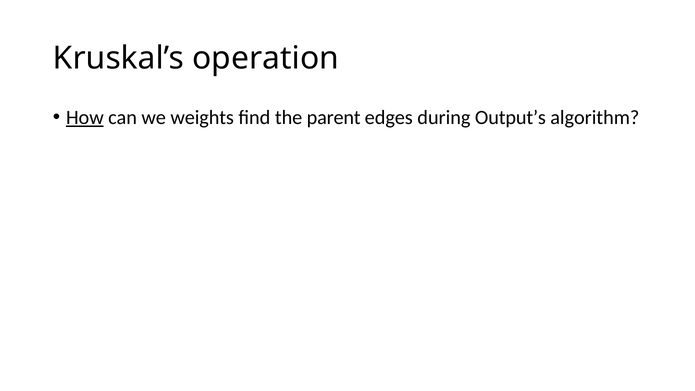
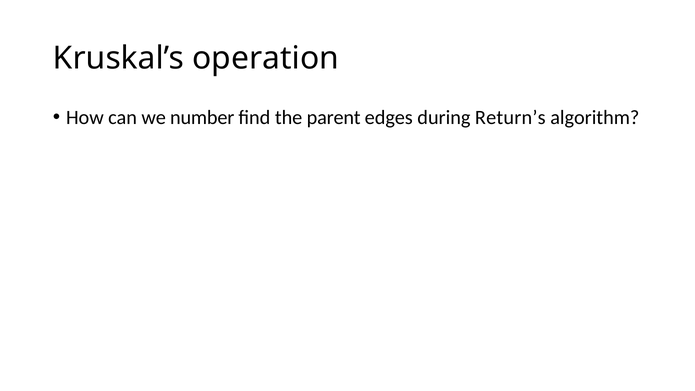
How underline: present -> none (85, 118)
weights: weights -> number (202, 118)
Output’s: Output’s -> Return’s (510, 118)
